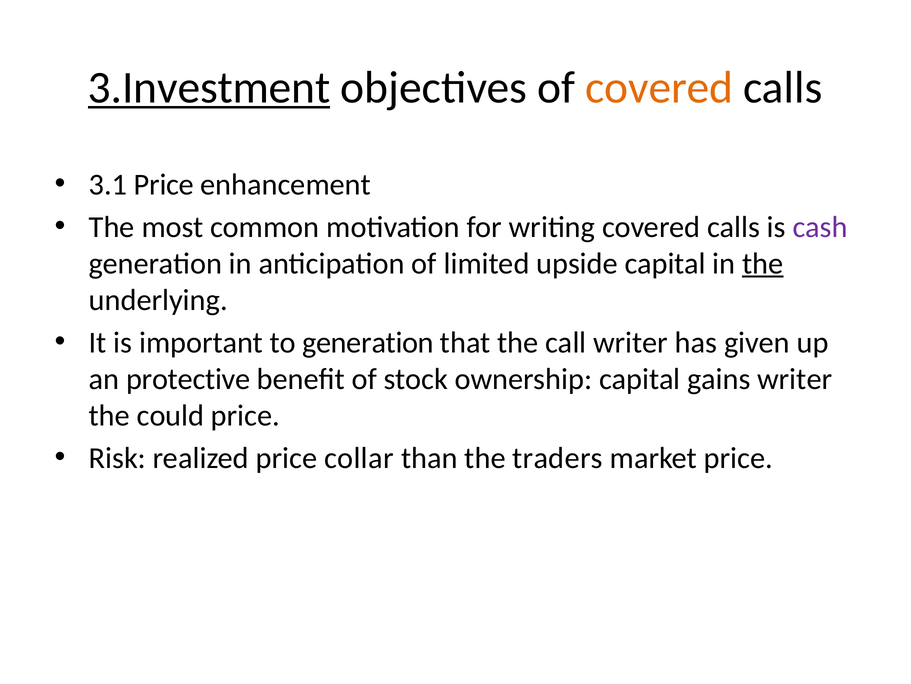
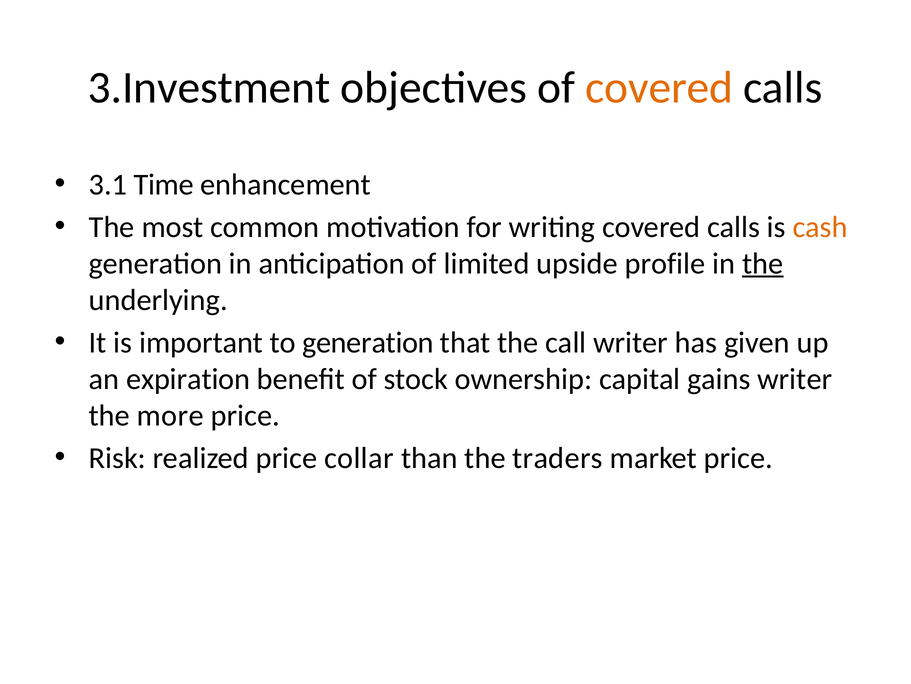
3.Investment underline: present -> none (209, 87)
3.1 Price: Price -> Time (164, 184)
cash colour: purple -> orange (820, 227)
upside capital: capital -> profile (665, 263)
protective: protective -> expiration (188, 379)
could: could -> more (170, 415)
